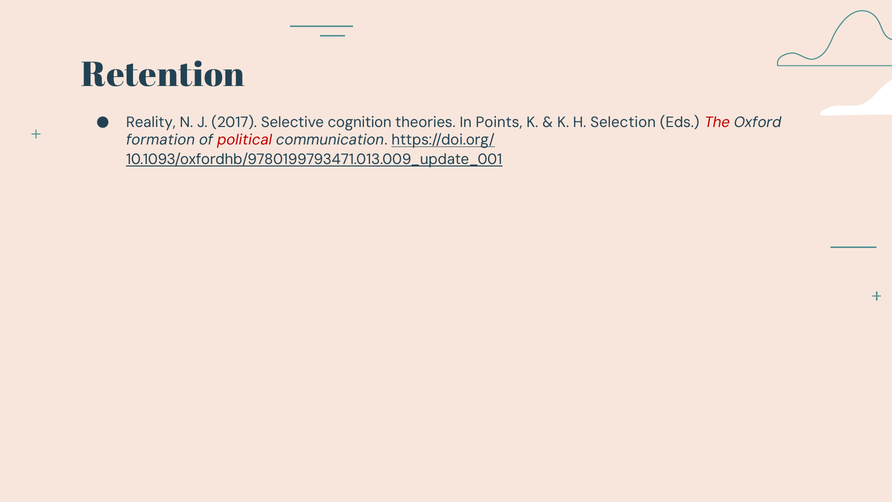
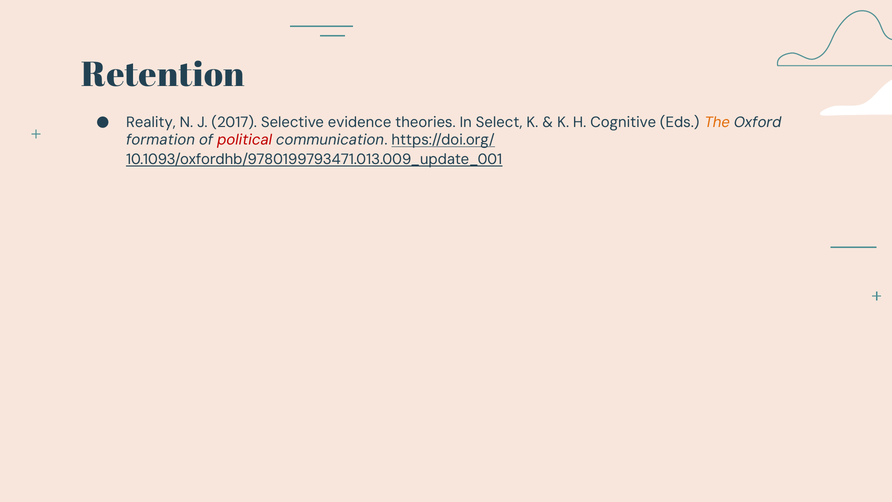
cognition: cognition -> evidence (360, 122)
Points: Points -> Select (499, 122)
Selection: Selection -> Cognitive (623, 122)
The colour: red -> orange (717, 122)
